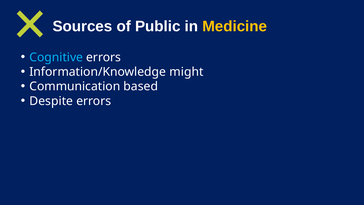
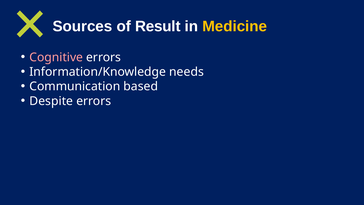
Public: Public -> Result (158, 26)
Cognitive colour: light blue -> pink (56, 57)
might: might -> needs (186, 72)
